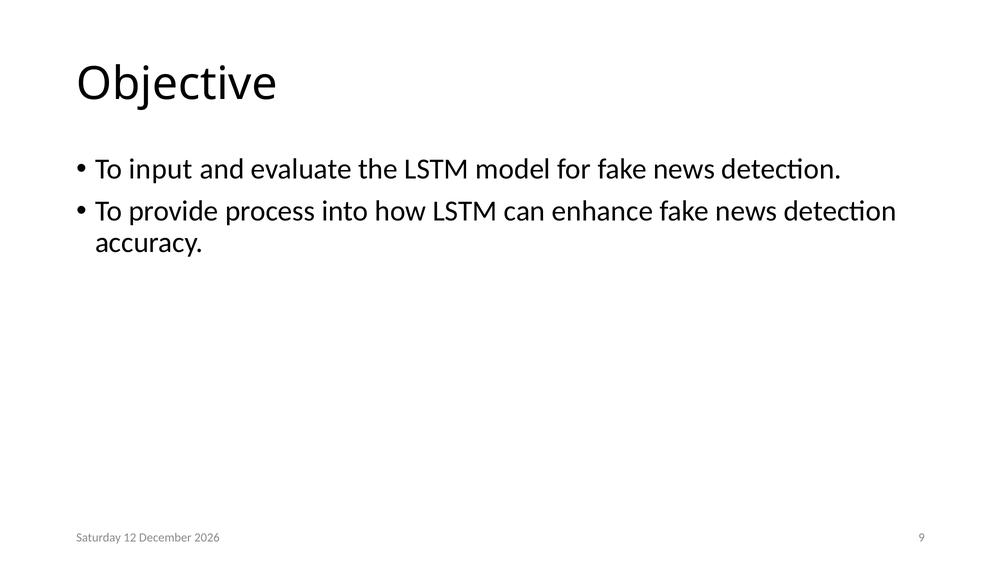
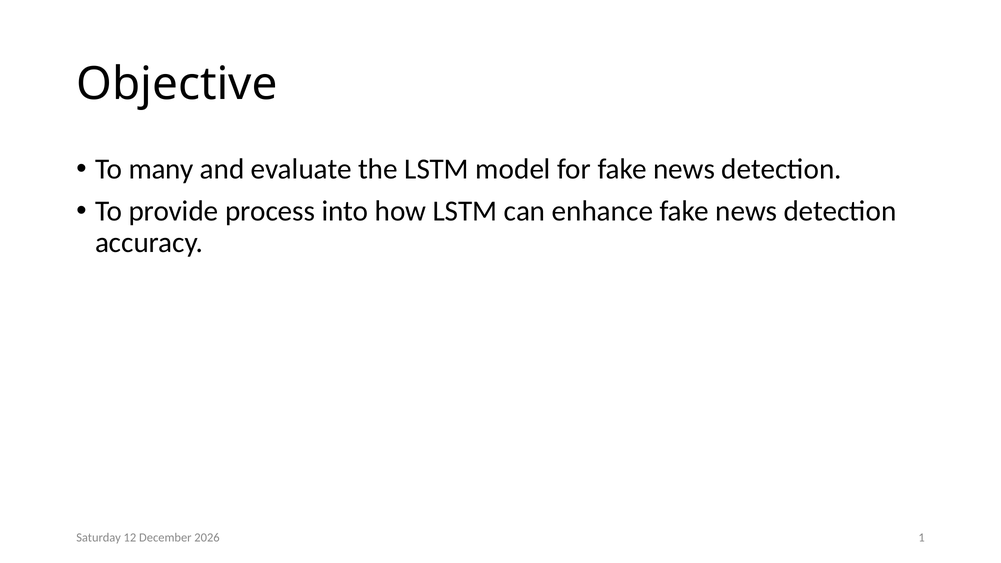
input: input -> many (161, 169)
9: 9 -> 1 (922, 538)
